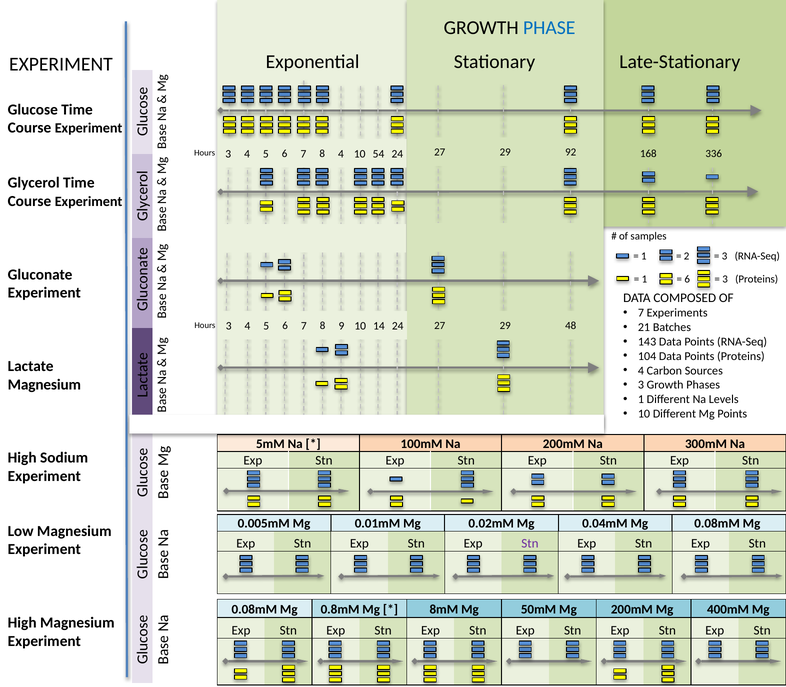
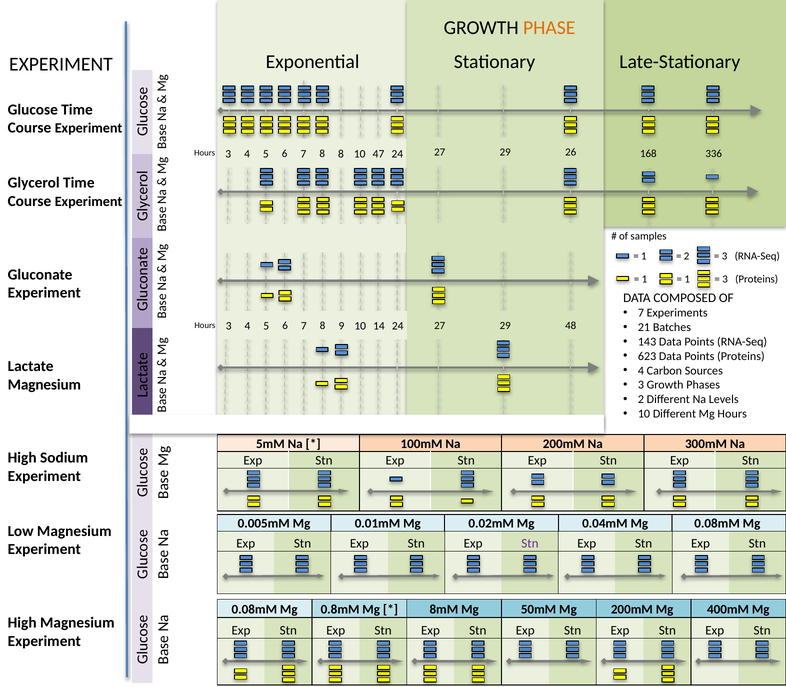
PHASE colour: blue -> orange (549, 28)
92: 92 -> 26 (571, 153)
8 4: 4 -> 8 (341, 154)
54: 54 -> 47 (379, 154)
6: 6 -> 1 (687, 279)
104: 104 -> 623 (647, 357)
1: 1 -> 2 (641, 400)
Mg Points: Points -> Hours (732, 414)
